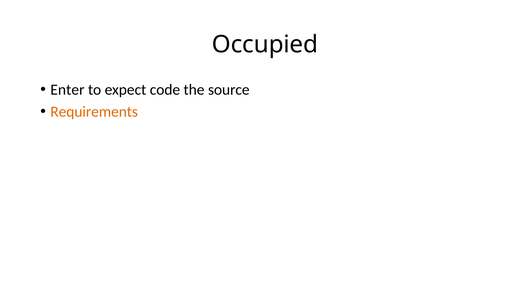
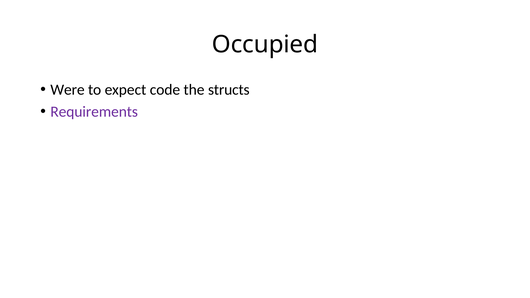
Enter: Enter -> Were (67, 90)
source: source -> structs (229, 90)
Requirements colour: orange -> purple (94, 112)
